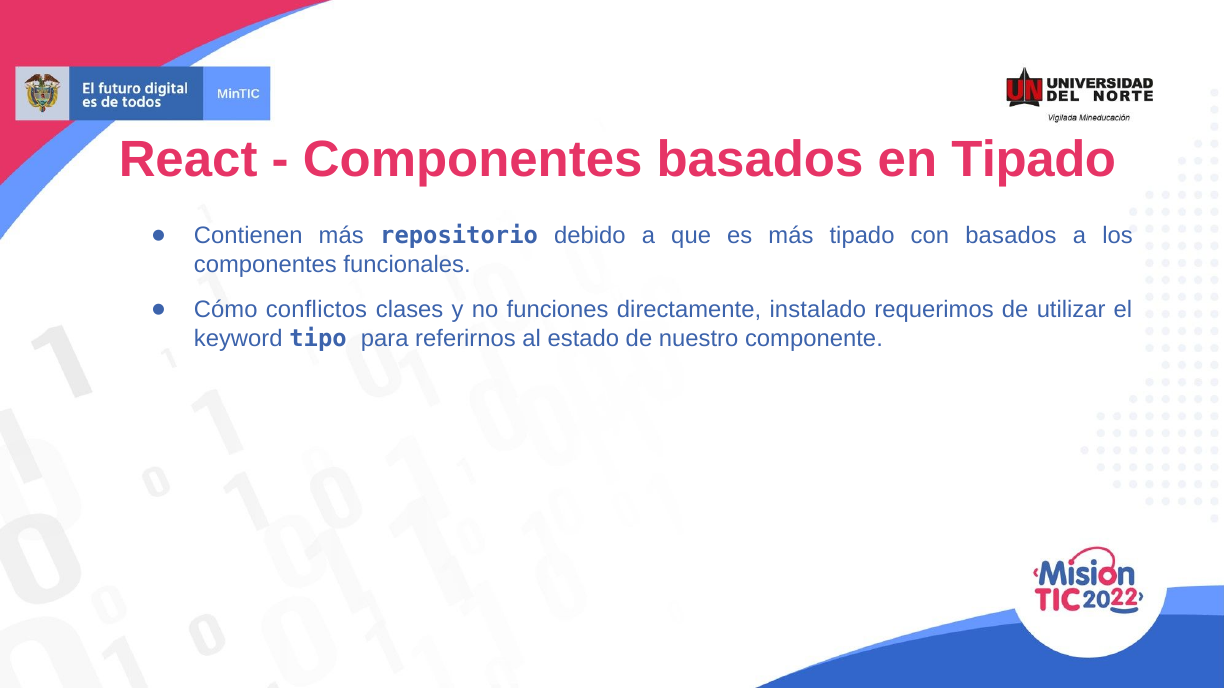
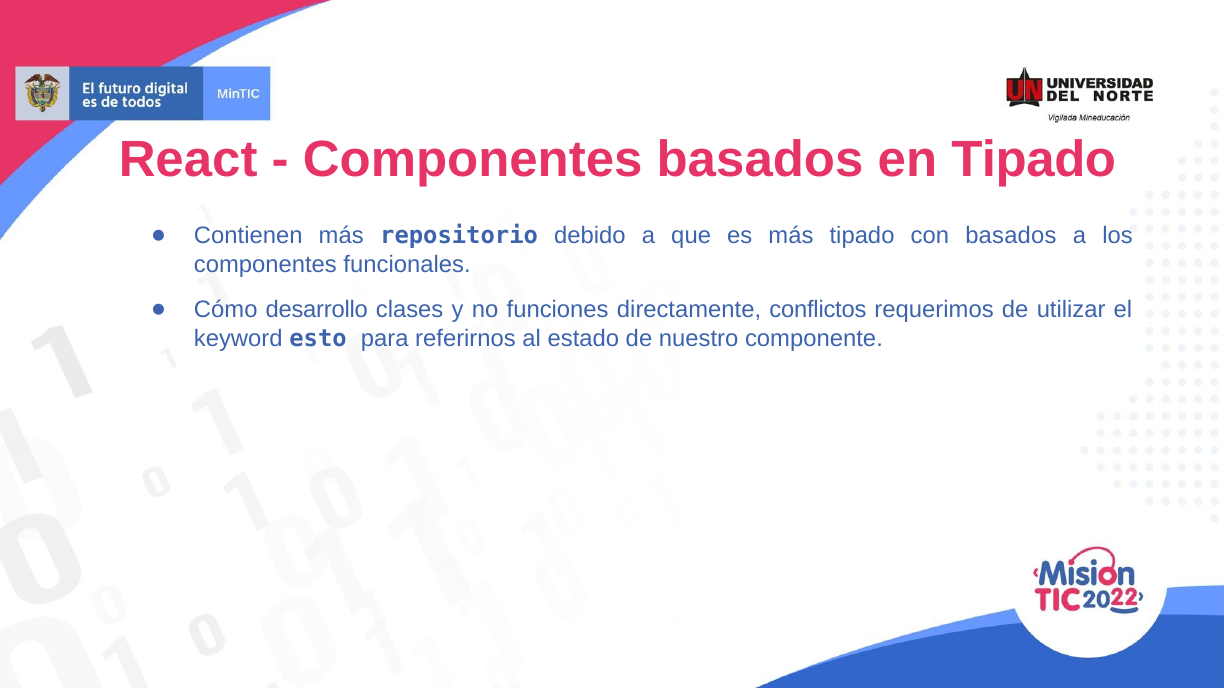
conflictos: conflictos -> desarrollo (317, 310)
instalado: instalado -> conflictos (818, 310)
tipo: tipo -> esto (318, 339)
